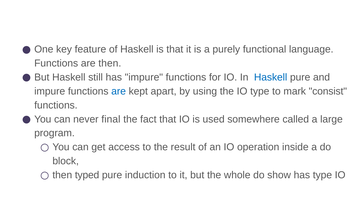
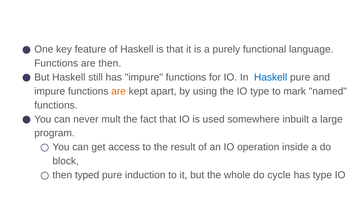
are colour: blue -> orange (119, 91)
consist: consist -> named (328, 91)
final: final -> mult (111, 119)
called: called -> inbuilt (296, 119)
show: show -> cycle (279, 175)
